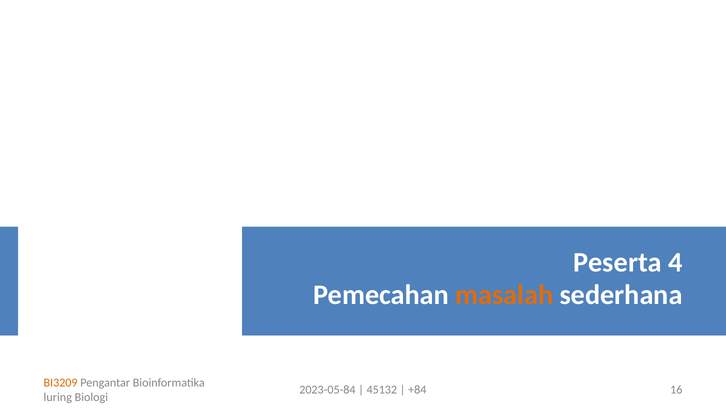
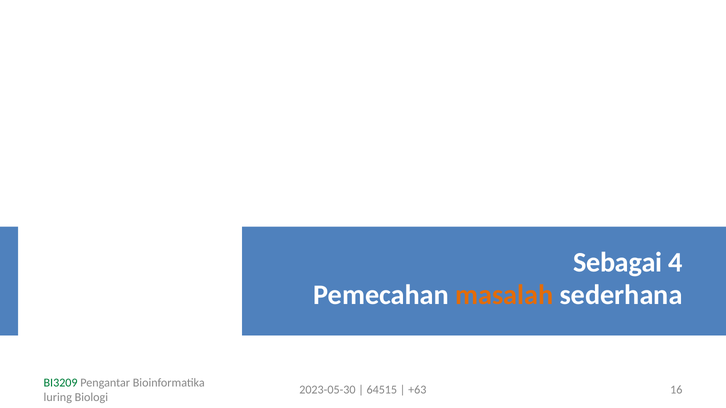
Peserta: Peserta -> Sebagai (618, 262)
BI3209 colour: orange -> green (61, 383)
2023-05-84: 2023-05-84 -> 2023-05-30 (327, 390)
45132: 45132 -> 64515 (382, 390)
+84: +84 -> +63 (417, 390)
